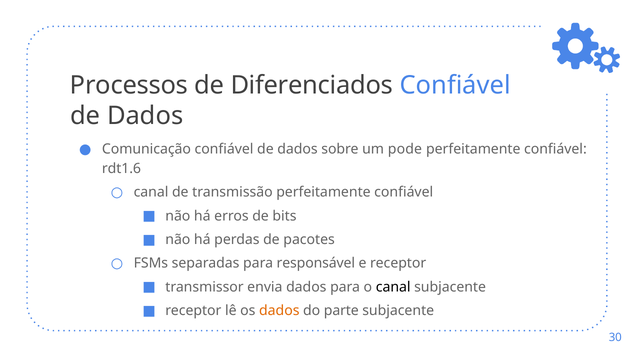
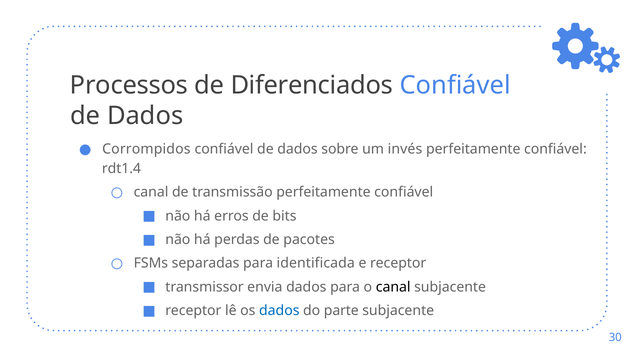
Comunicação: Comunicação -> Corrompidos (146, 149)
pode: pode -> invés (405, 149)
rdt1.6: rdt1.6 -> rdt1.4 (121, 168)
responsável: responsável -> identificada (316, 263)
dados colour: orange -> blue (279, 310)
